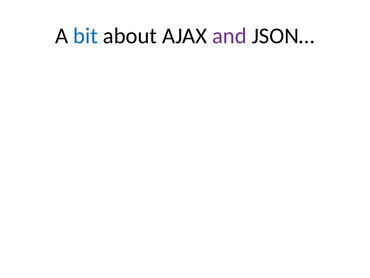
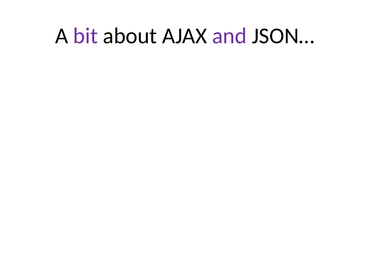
bit colour: blue -> purple (86, 36)
